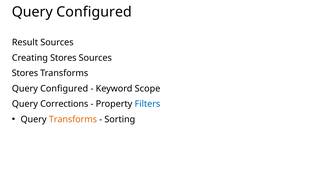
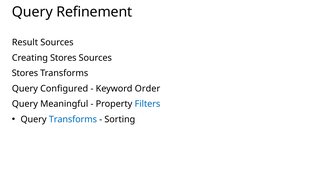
Configured: Configured -> Refinement (94, 12)
Scope: Scope -> Order (148, 89)
Corrections: Corrections -> Meaningful (64, 104)
Transforms colour: orange -> blue (73, 119)
